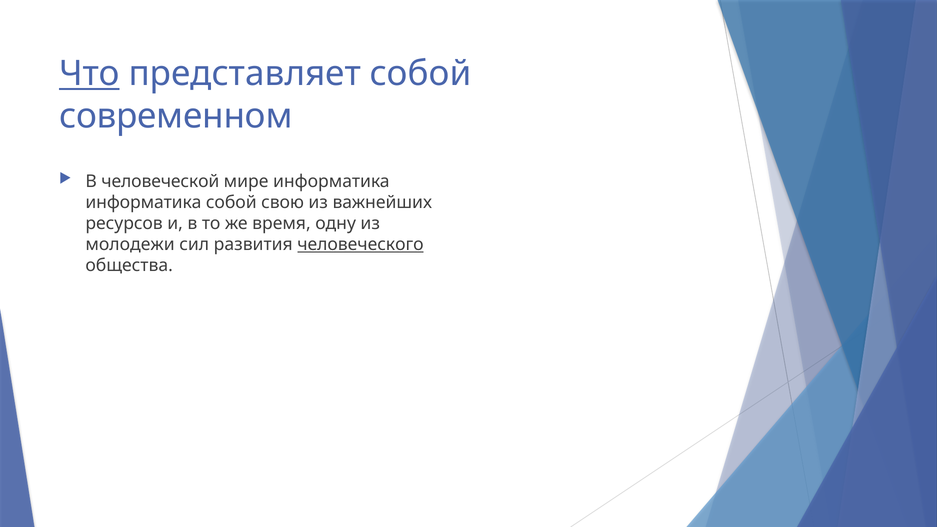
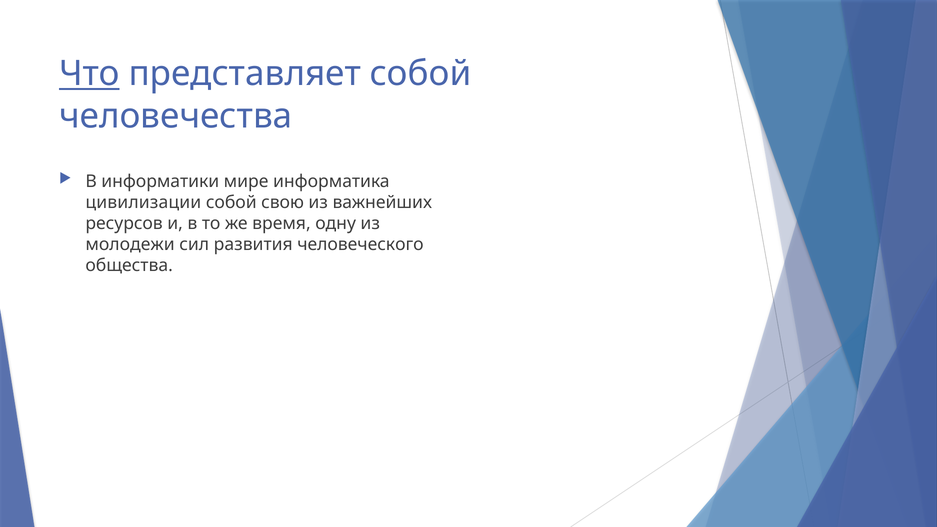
современном: современном -> человечества (176, 116)
человеческой: человеческой -> информатики (160, 181)
информатика: информатика -> цивилизации (143, 202)
человеческого underline: present -> none (360, 245)
